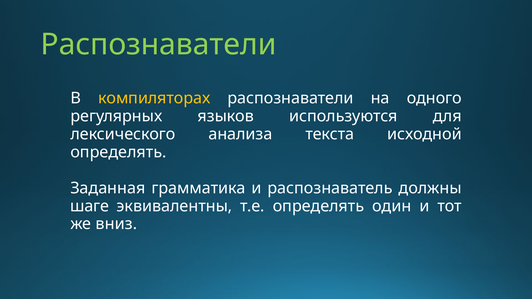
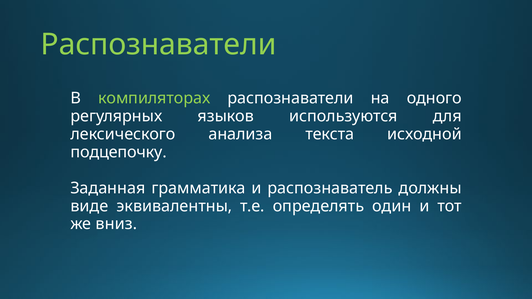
компиляторах colour: yellow -> light green (154, 98)
определять: определять -> подцепочку (119, 152)
шаге: шаге -> виде (89, 206)
